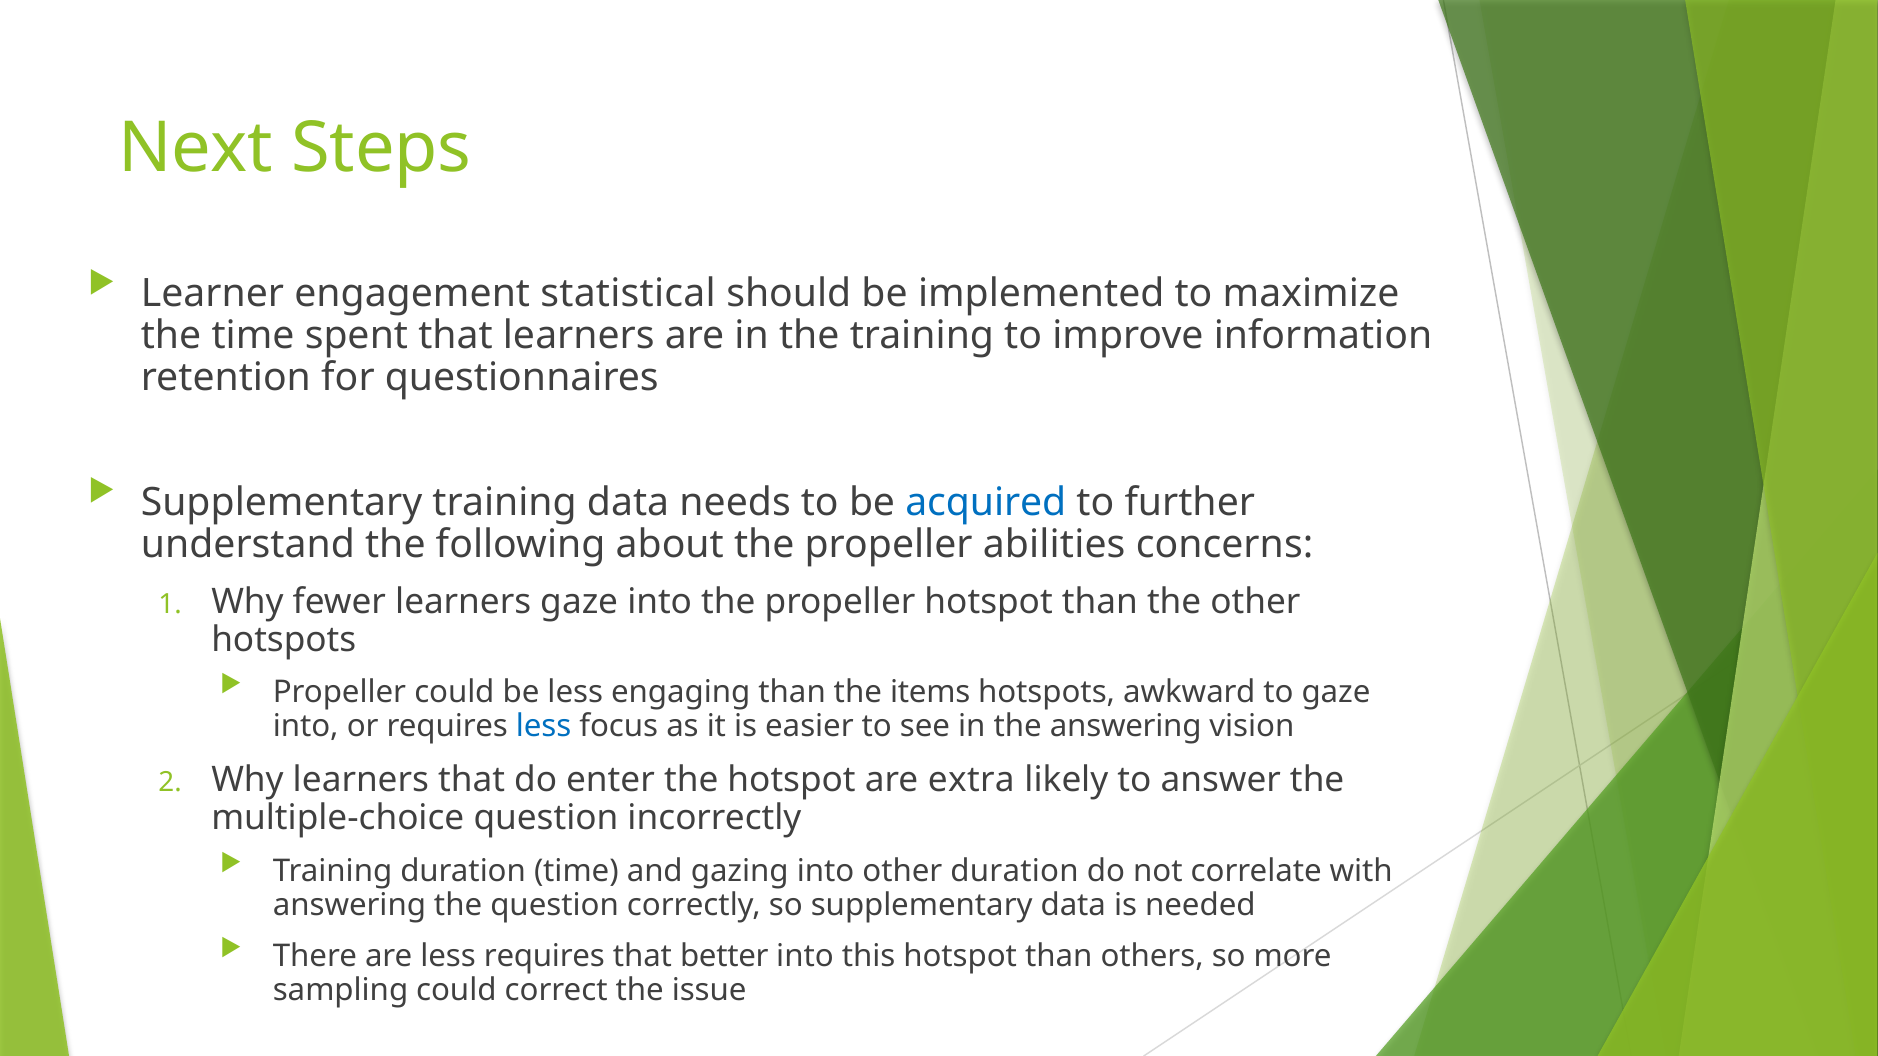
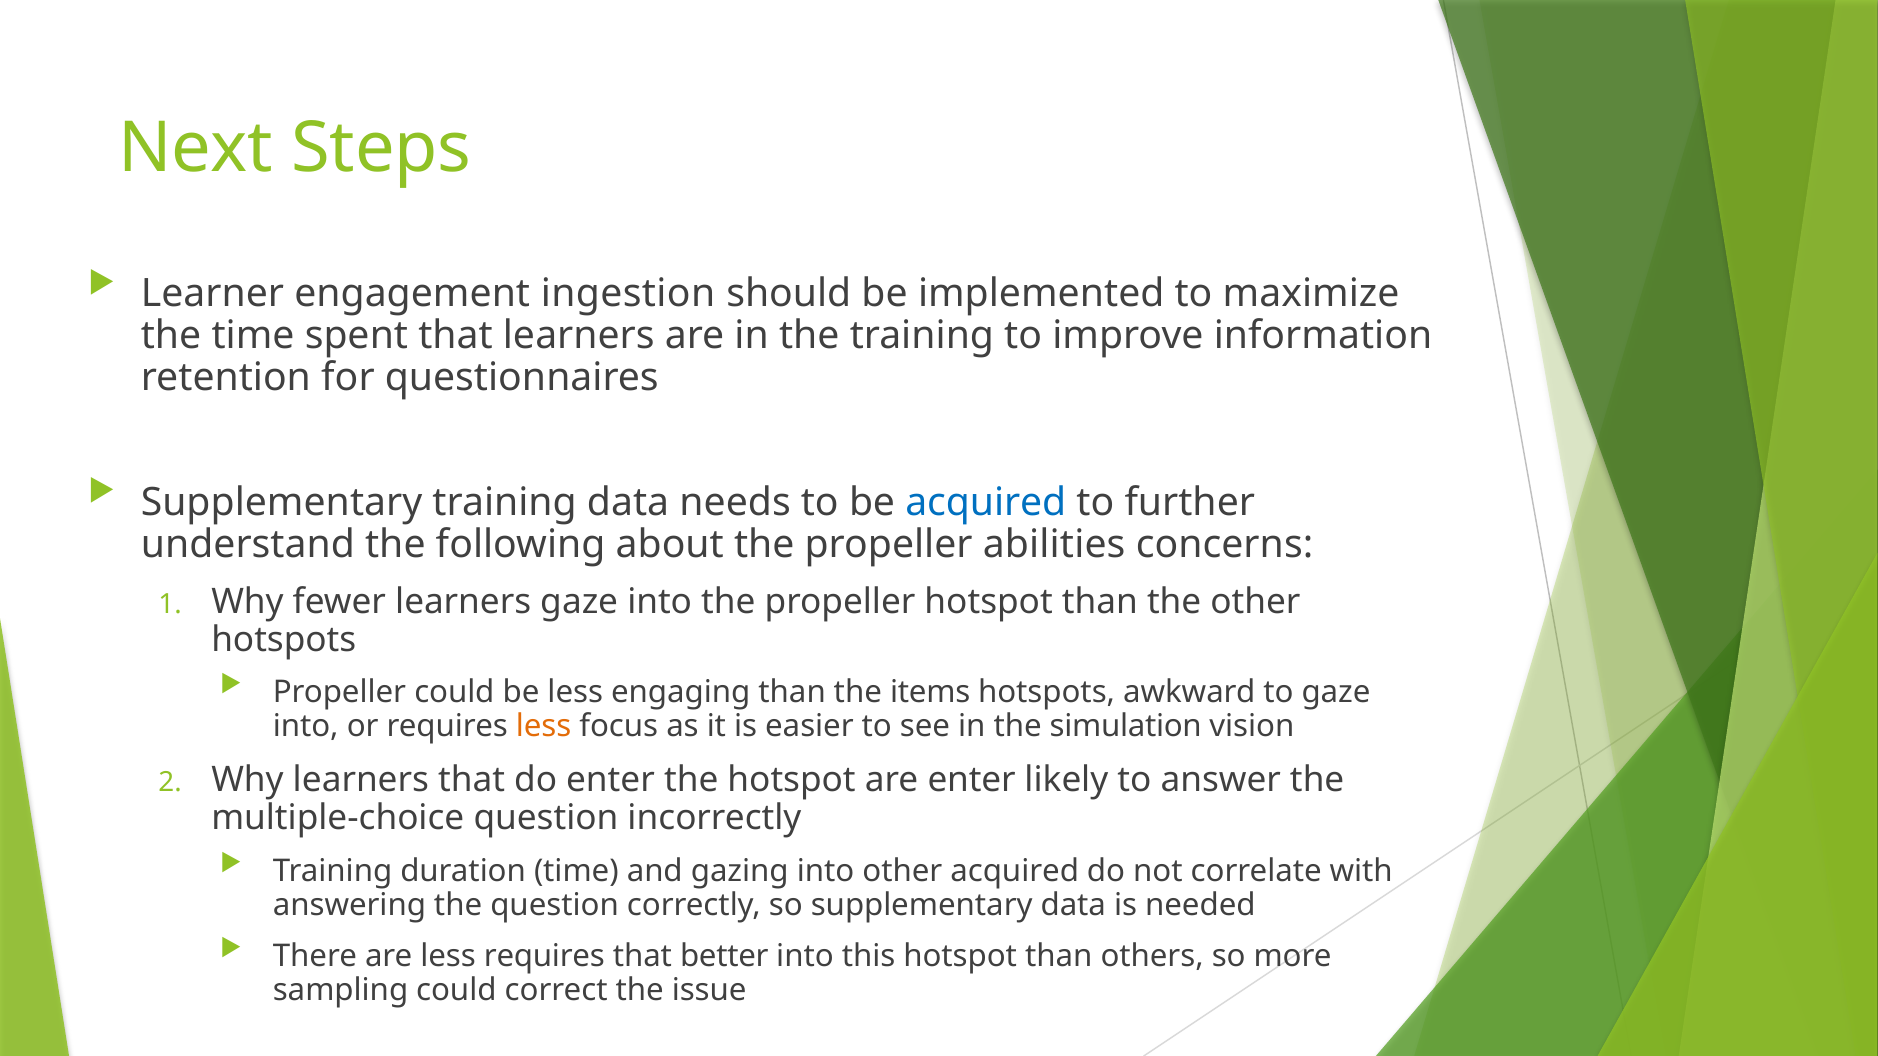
statistical: statistical -> ingestion (628, 293)
less colour: blue -> orange (544, 727)
the answering: answering -> simulation (1126, 727)
are extra: extra -> enter (972, 781)
other duration: duration -> acquired (1015, 872)
